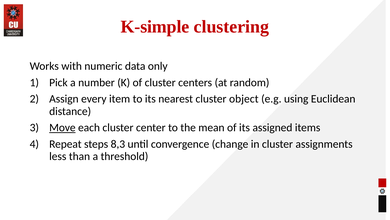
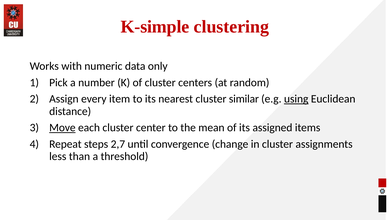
object: object -> similar (244, 99)
using underline: none -> present (296, 99)
8,3: 8,3 -> 2,7 (118, 144)
